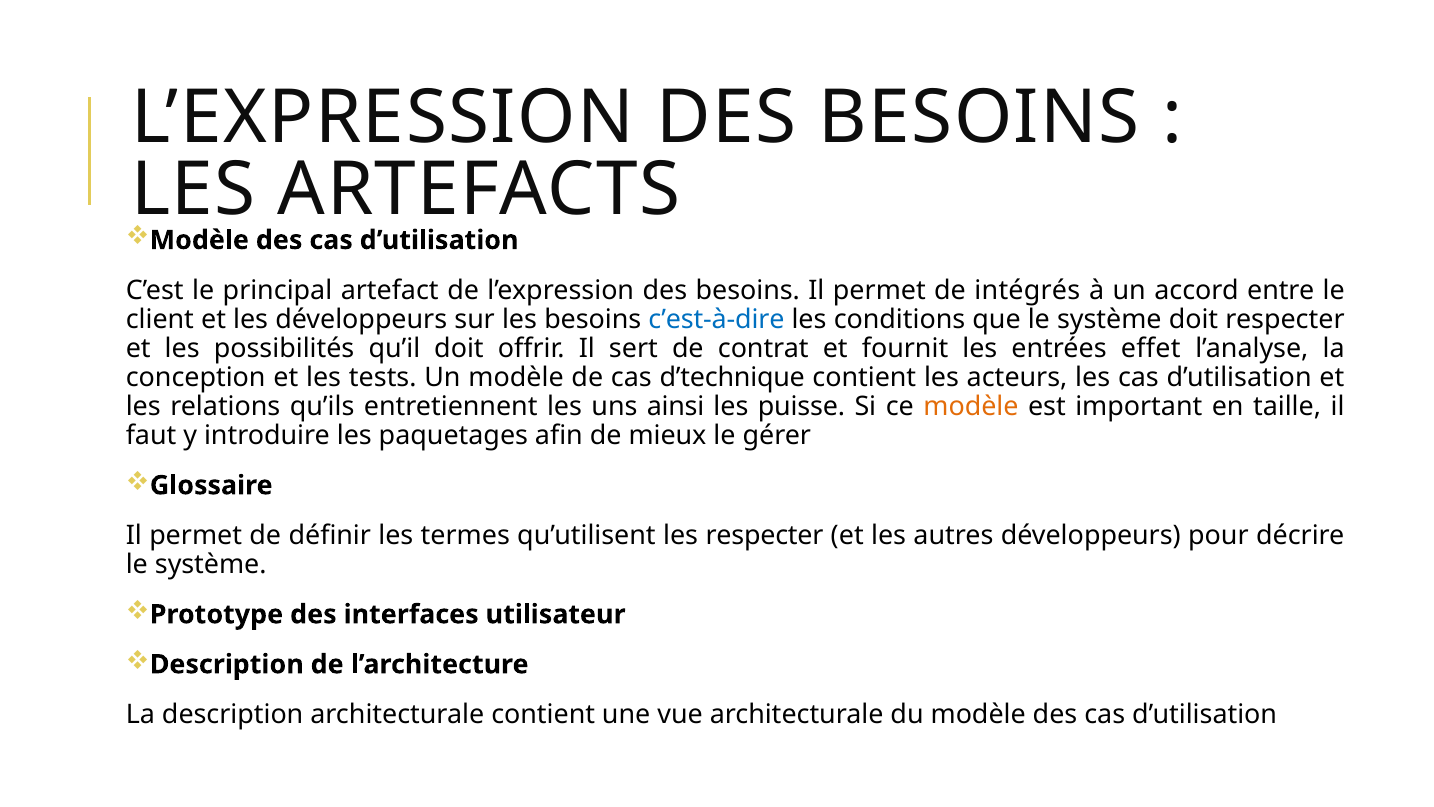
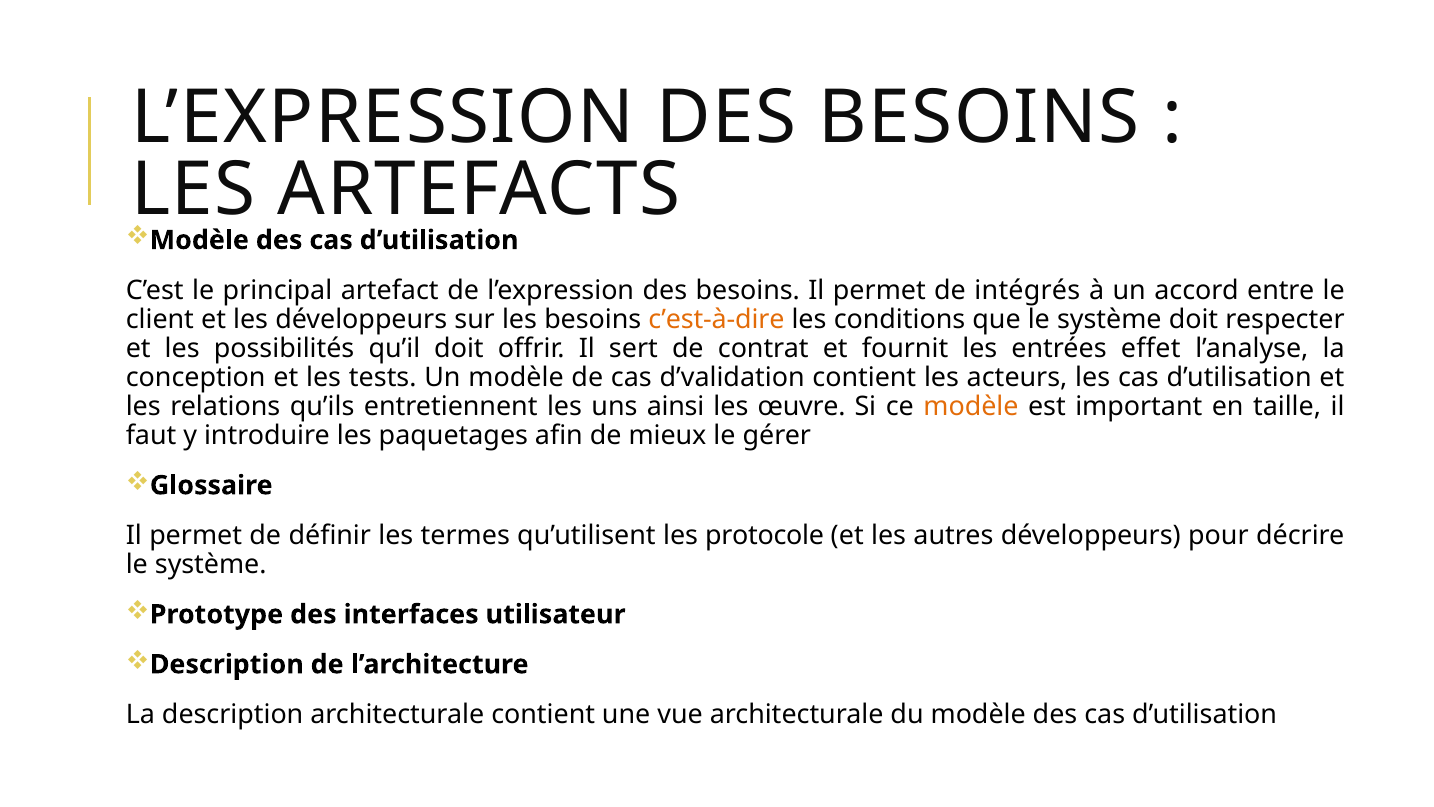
c’est-à-dire colour: blue -> orange (717, 319)
d’technique: d’technique -> d’validation (732, 377)
puisse: puisse -> œuvre (802, 406)
les respecter: respecter -> protocole (765, 535)
